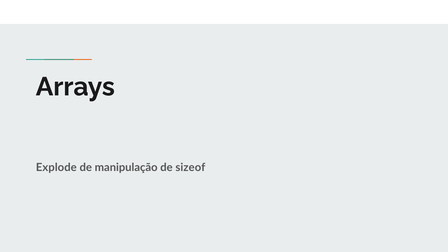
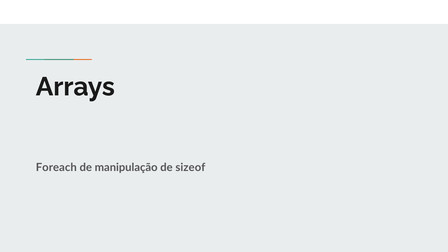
Explode: Explode -> Foreach (56, 167)
